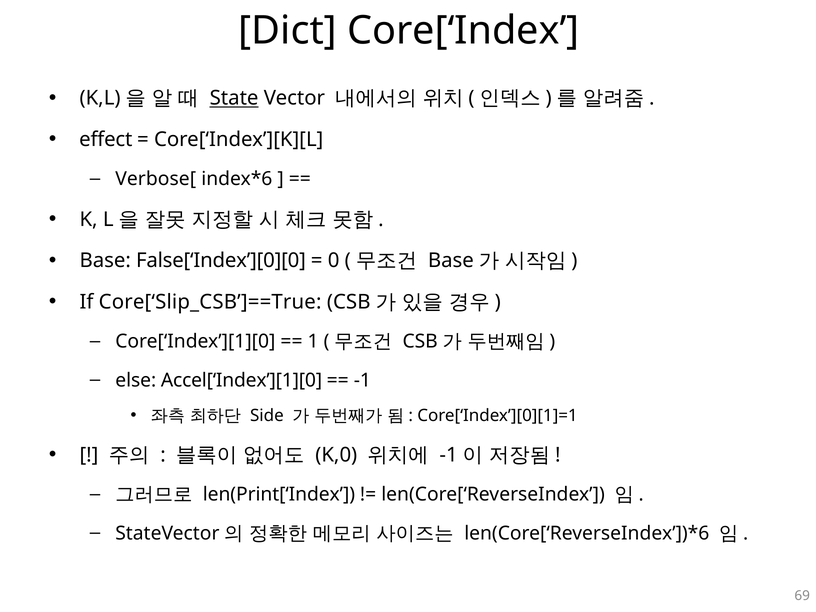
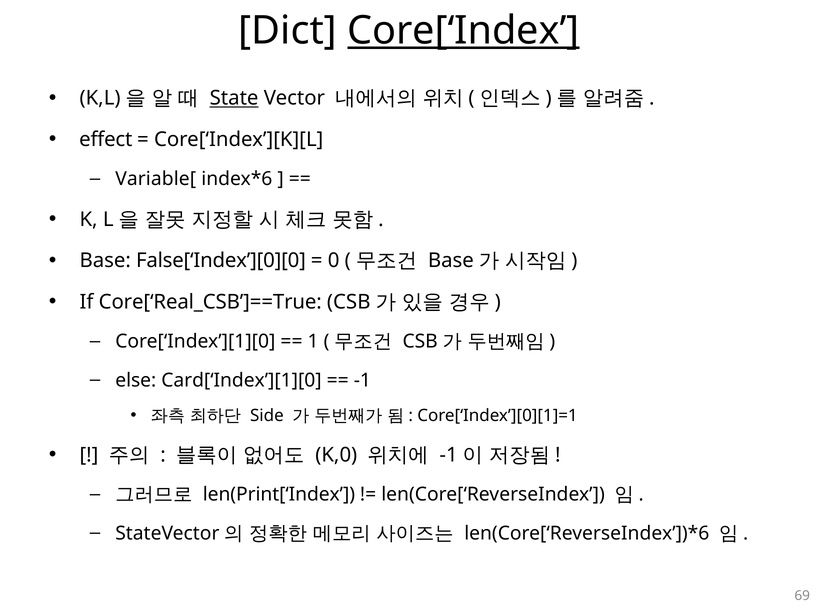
Core[‘Index underline: none -> present (463, 31)
Verbose[: Verbose[ -> Variable[ (156, 179)
Core[‘Slip_CSB’]==True: Core[‘Slip_CSB’]==True -> Core[‘Real_CSB’]==True (210, 302)
Accel[‘Index’][1][0: Accel[‘Index’][1][0 -> Card[‘Index’][1][0 (241, 380)
